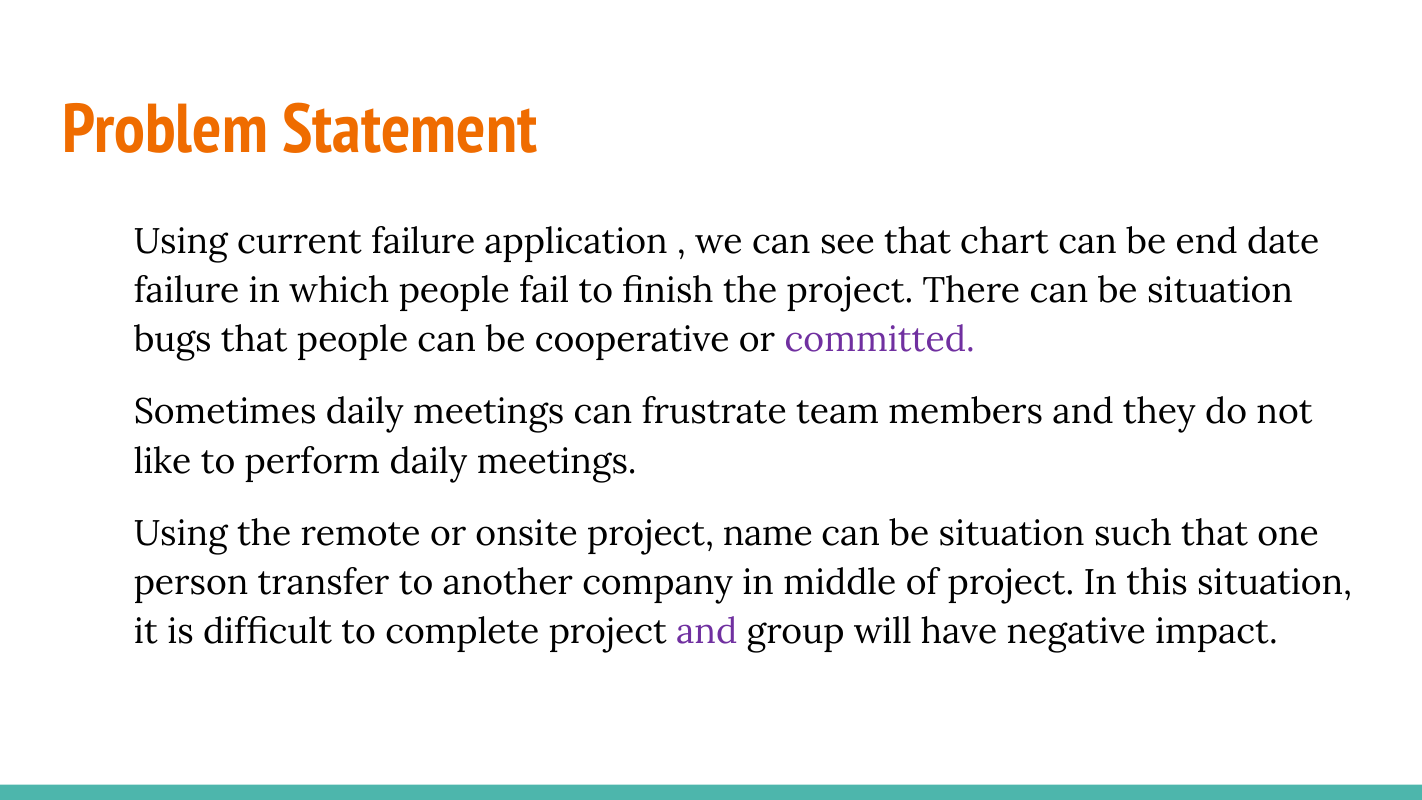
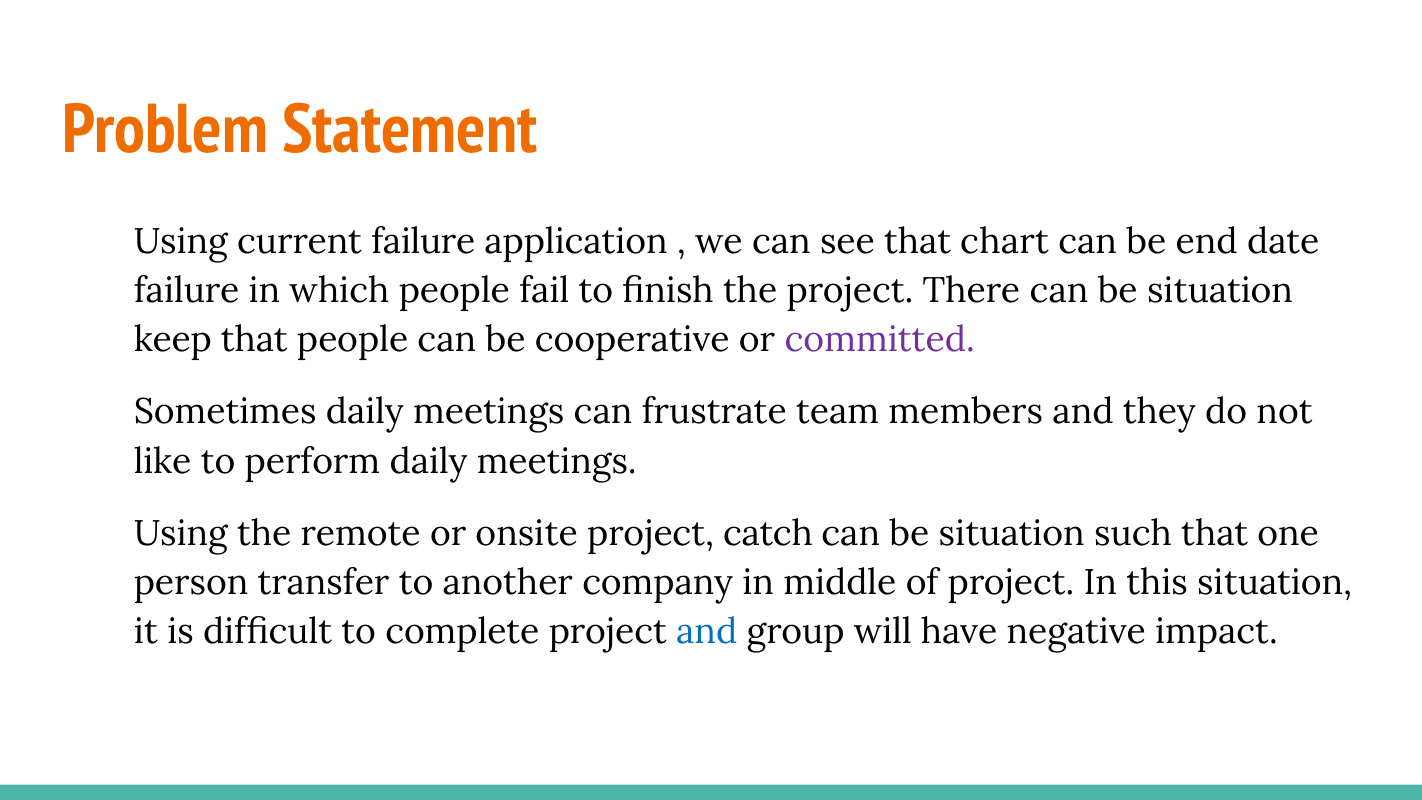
bugs: bugs -> keep (173, 339)
name: name -> catch (768, 534)
and colour: purple -> blue (707, 632)
